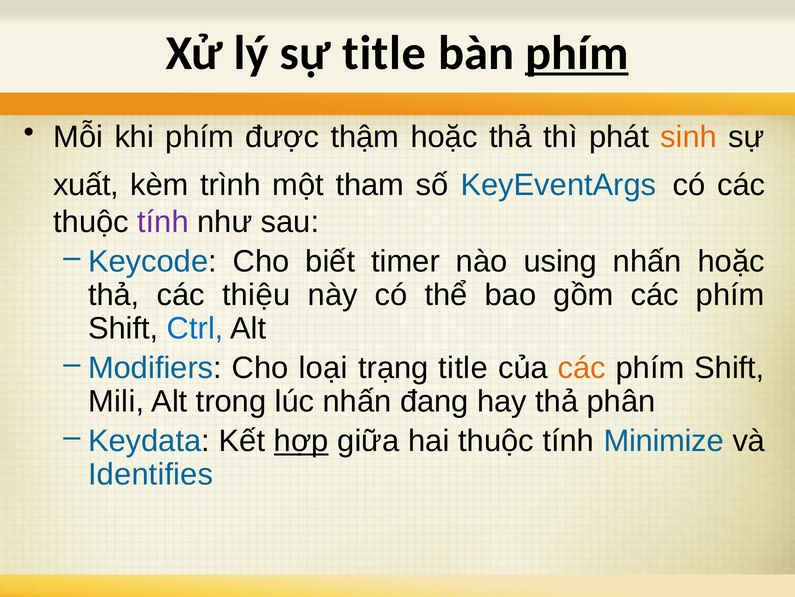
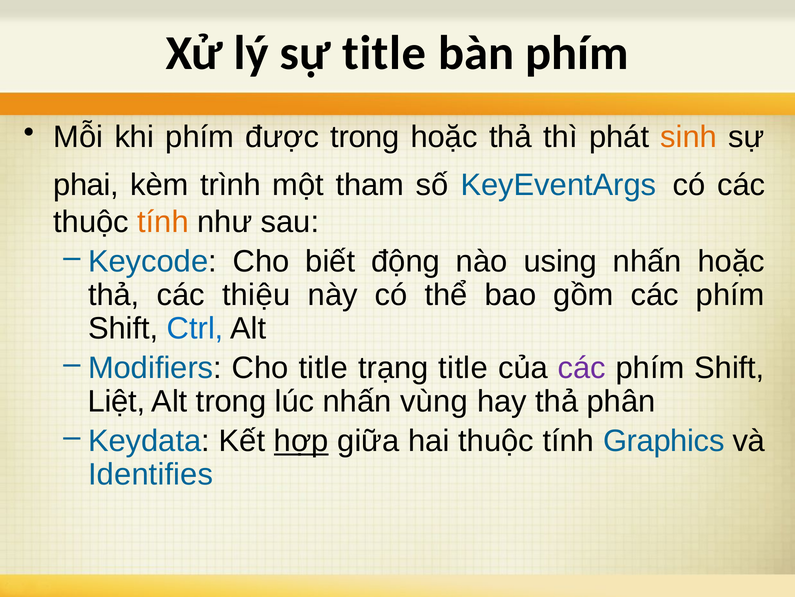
phím underline: present -> none (577, 53)
được thậm: thậm -> trong (365, 137)
xuất: xuất -> phai (86, 185)
tính colour: purple -> orange (163, 222)
timer: timer -> động (406, 261)
Cho loại: loại -> title (323, 368)
các colour: orange -> purple (582, 368)
Mili: Mili -> Liệt (117, 401)
đang: đang -> vùng (434, 401)
Minimize: Minimize -> Graphics (664, 441)
